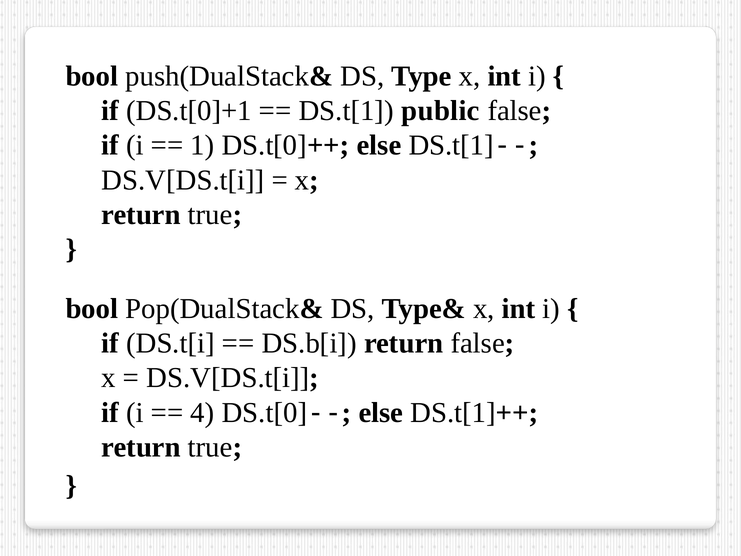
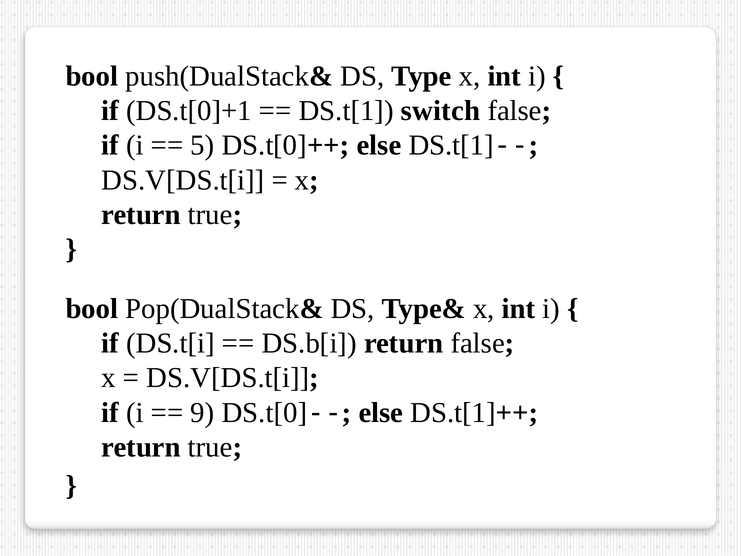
public: public -> switch (441, 111)
1: 1 -> 5 (202, 145)
4: 4 -> 9 (202, 412)
